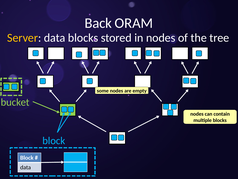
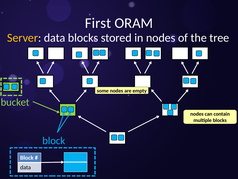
Back: Back -> First (98, 23)
